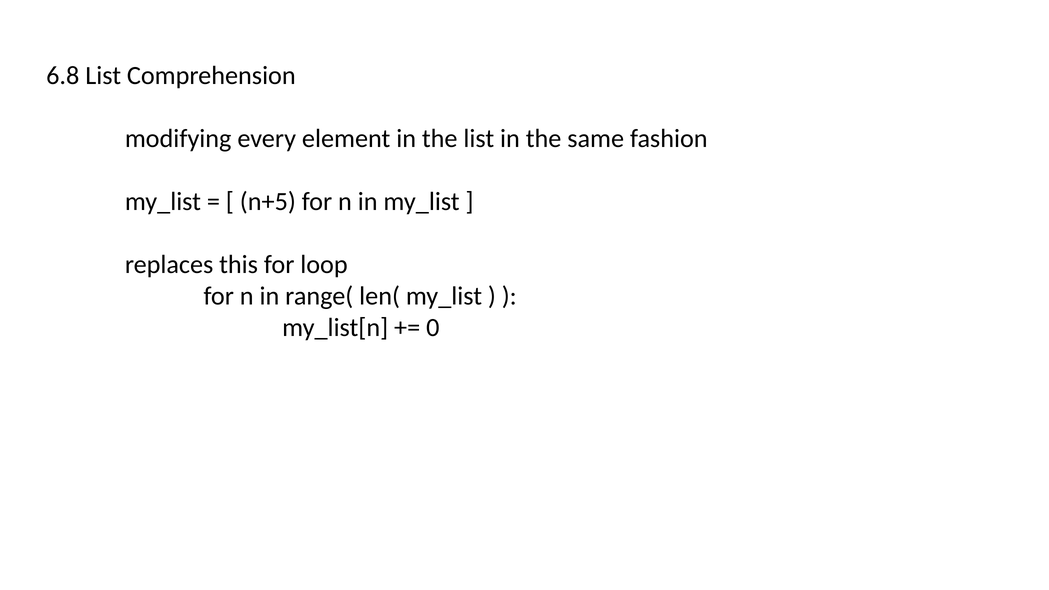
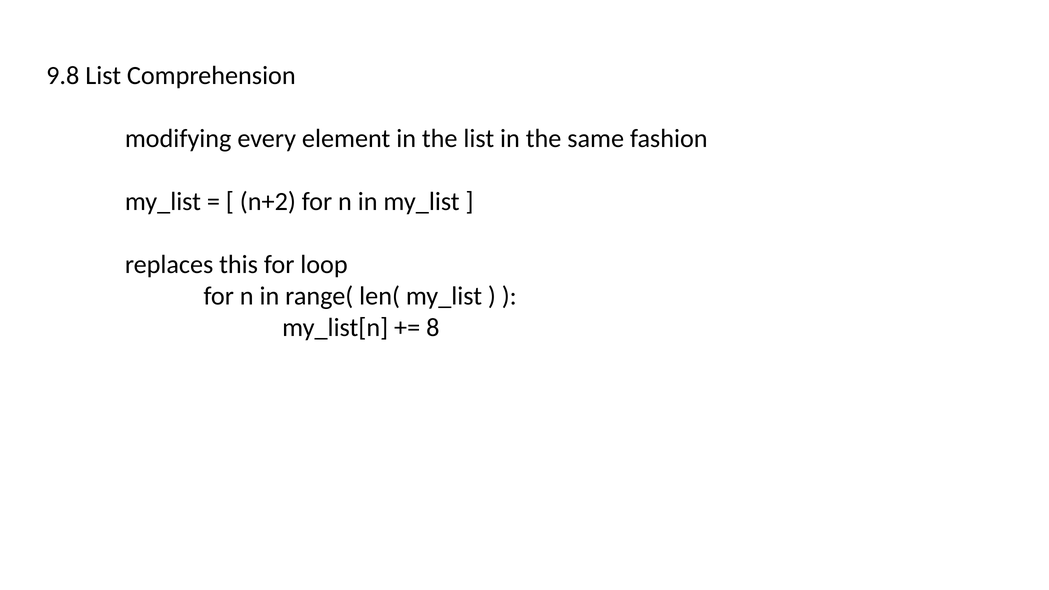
6.8: 6.8 -> 9.8 (63, 76)
n+5: n+5 -> n+2 (268, 202)
0: 0 -> 8 (433, 327)
